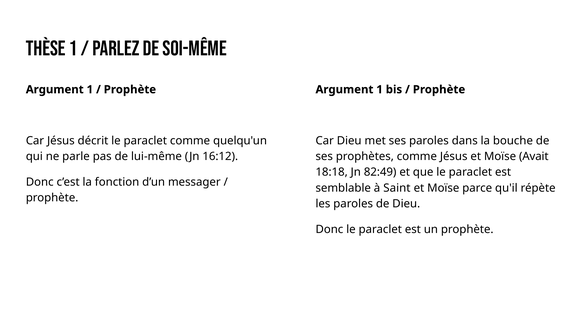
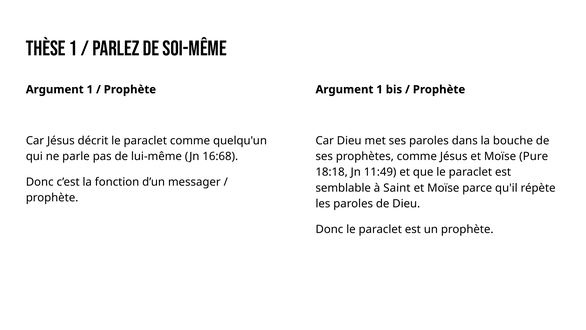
16:12: 16:12 -> 16:68 (220, 156)
Avait: Avait -> Pure (534, 156)
82:49: 82:49 -> 11:49 (380, 172)
